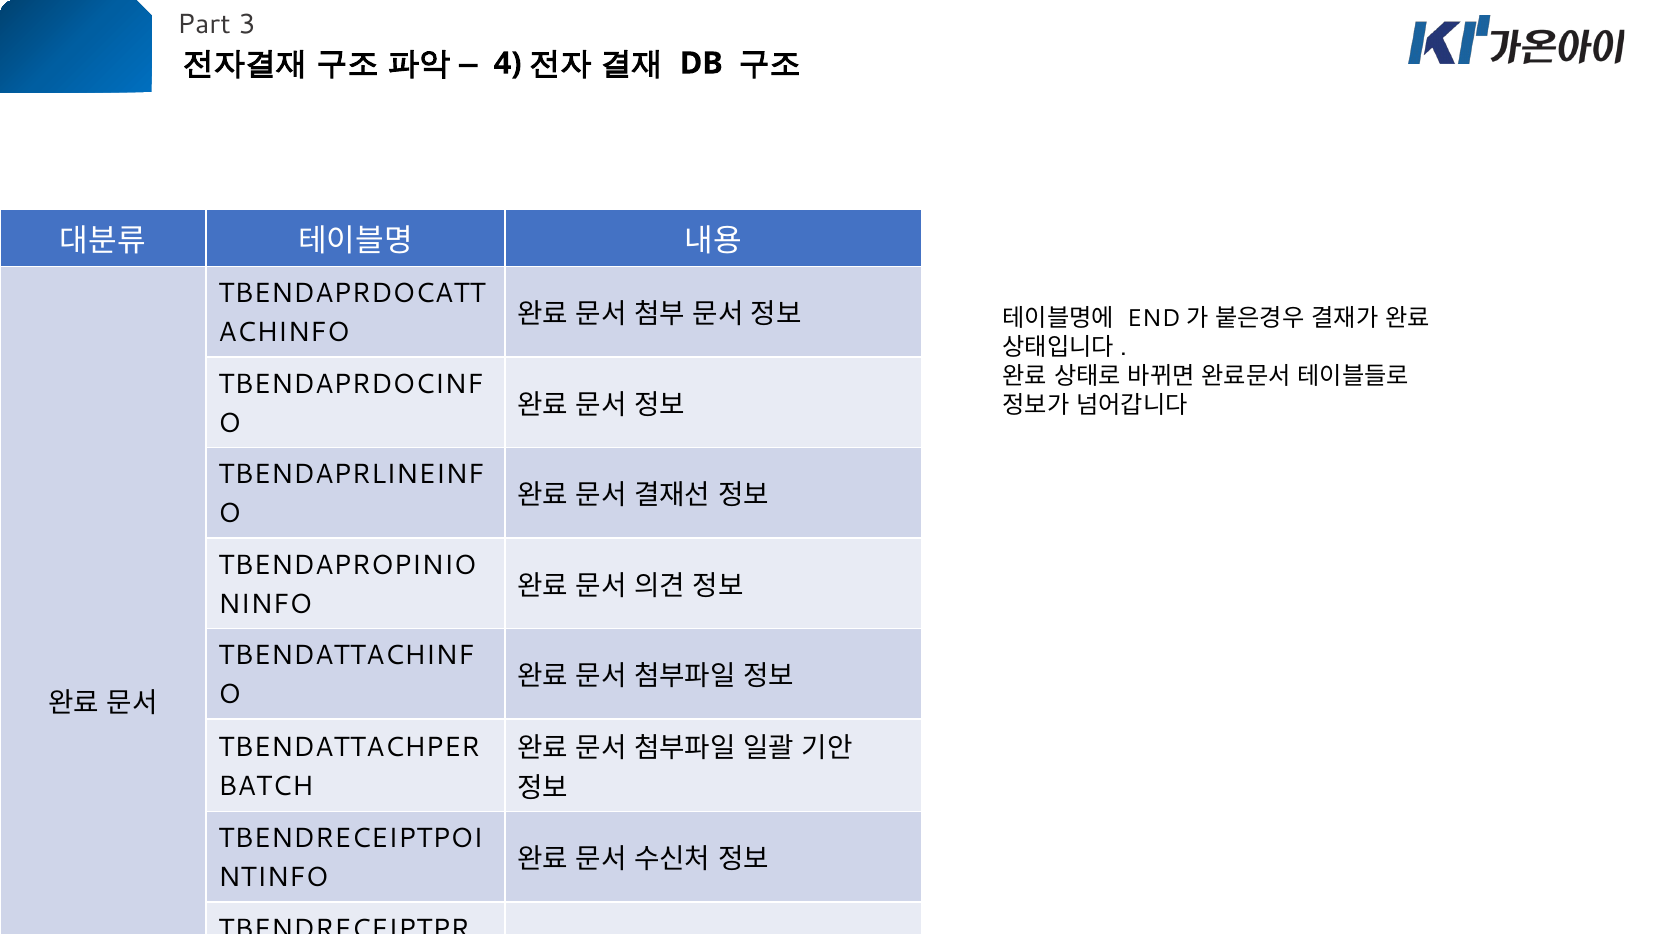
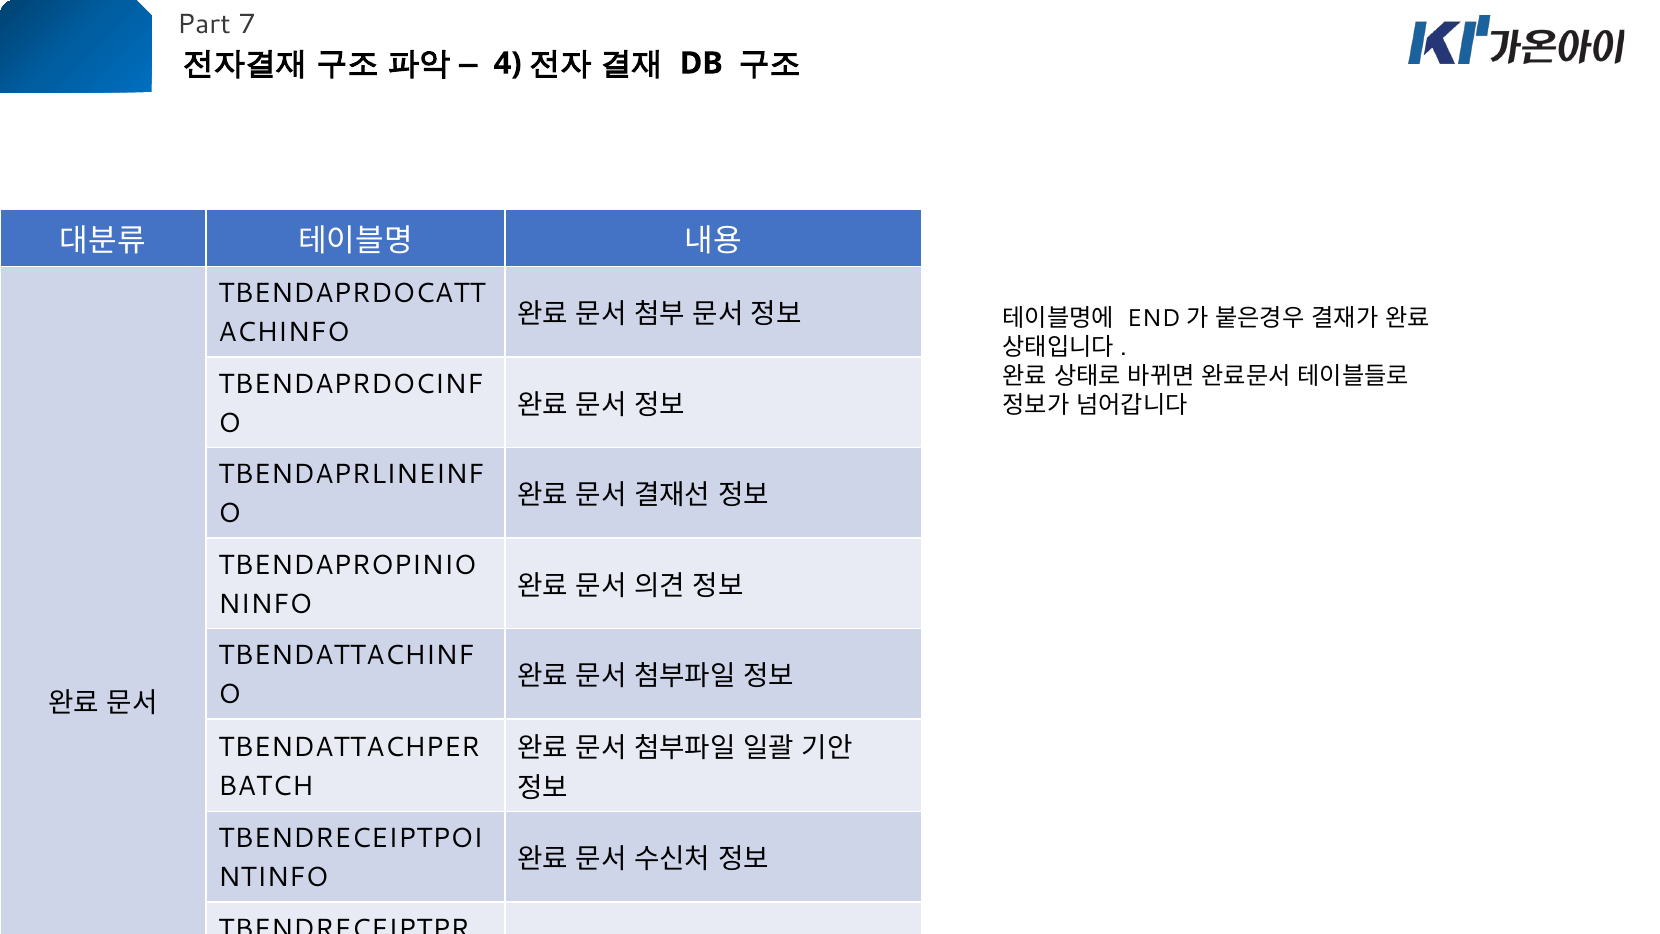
3: 3 -> 7 (247, 25)
